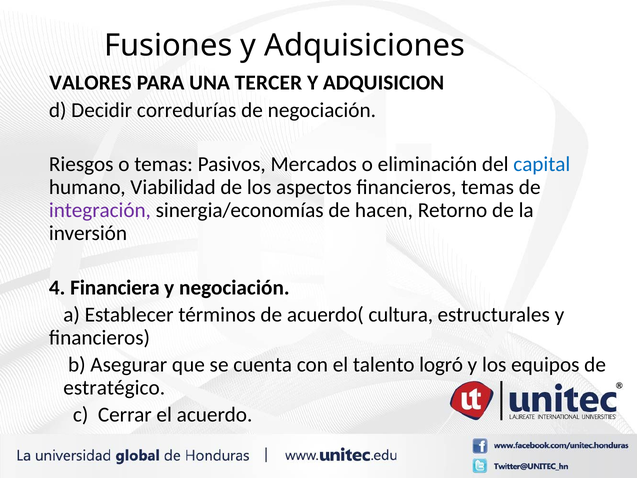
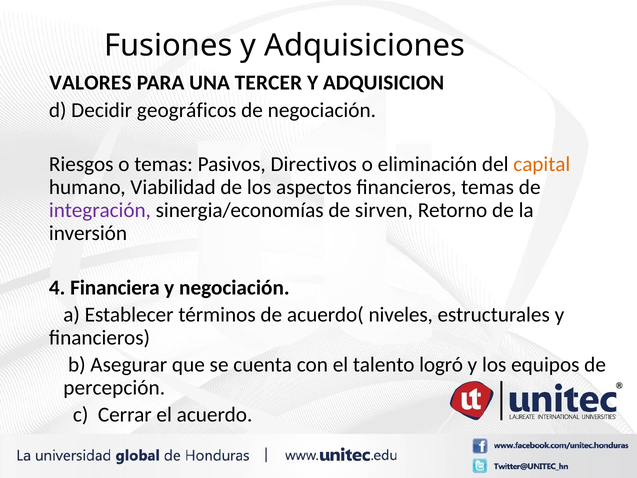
corredurías: corredurías -> geográficos (187, 110)
Mercados: Mercados -> Directivos (314, 164)
capital colour: blue -> orange (542, 164)
hacen: hacen -> sirven (384, 210)
cultura: cultura -> niveles (401, 315)
estratégico: estratégico -> percepción (114, 388)
